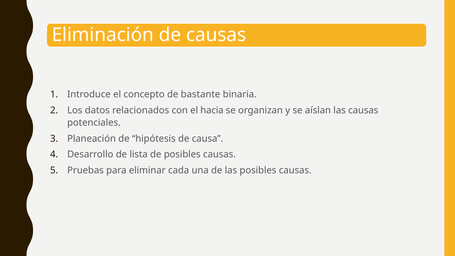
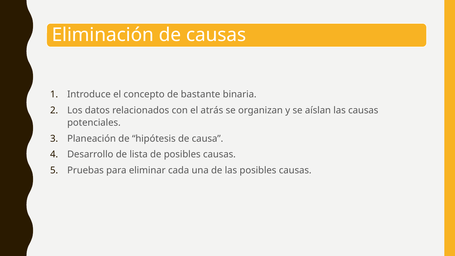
hacia: hacia -> atrás (212, 110)
